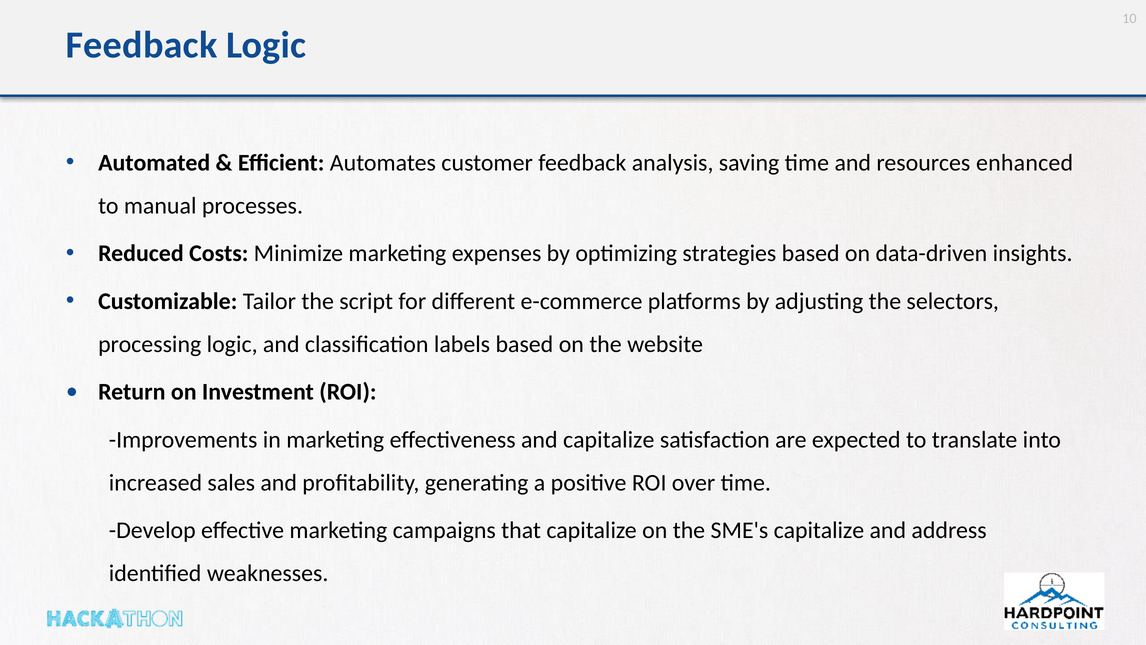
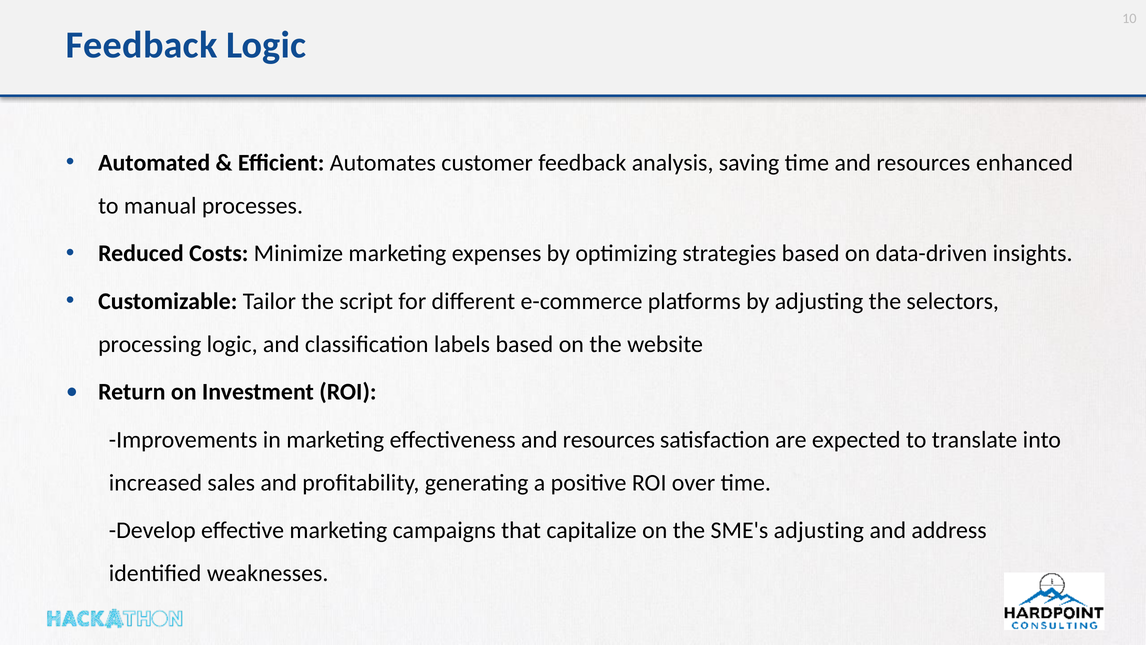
effectiveness and capitalize: capitalize -> resources (609, 440)
SME's capitalize: capitalize -> adjusting (819, 530)
